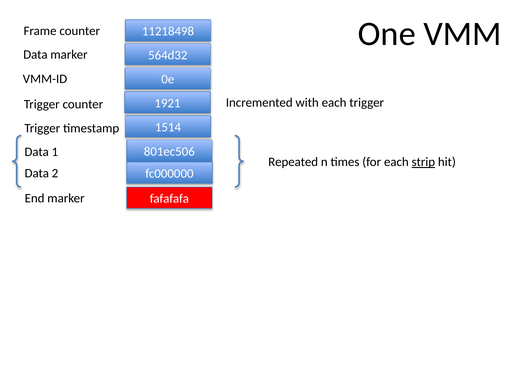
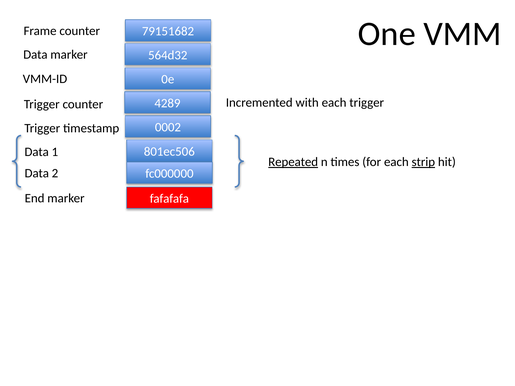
11218498: 11218498 -> 79151682 (168, 31)
1921: 1921 -> 4289 (167, 103)
1514: 1514 -> 0002 (168, 127)
Repeated underline: none -> present (293, 162)
